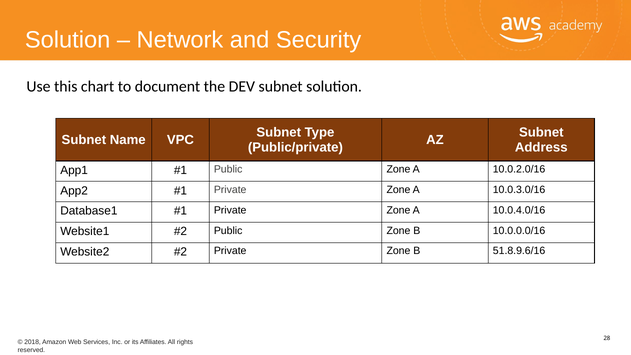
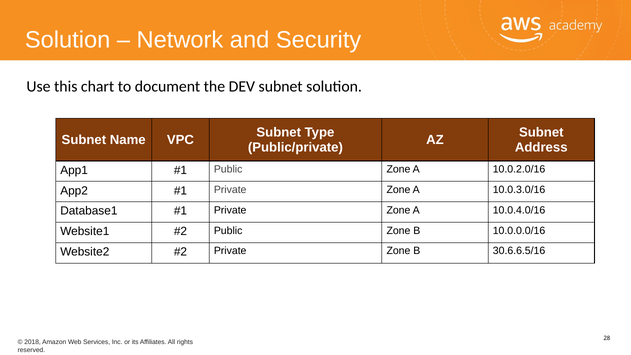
51.8.9.6/16: 51.8.9.6/16 -> 30.6.6.5/16 (519, 251)
